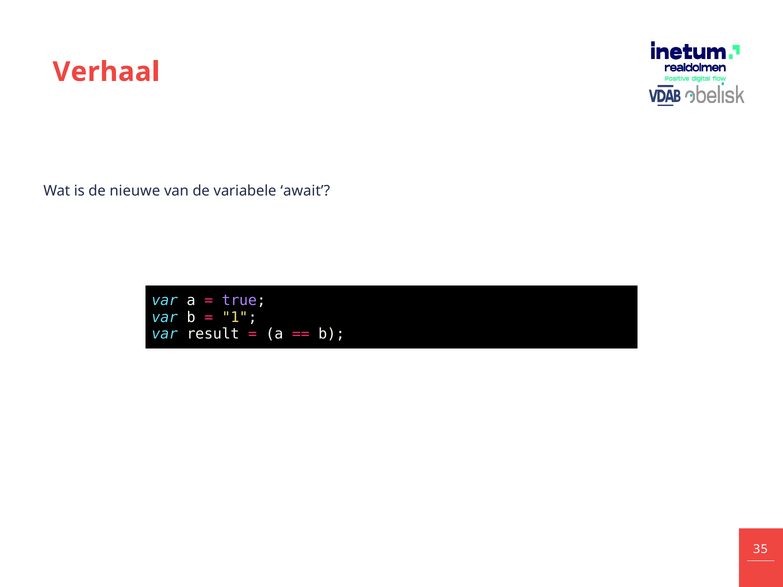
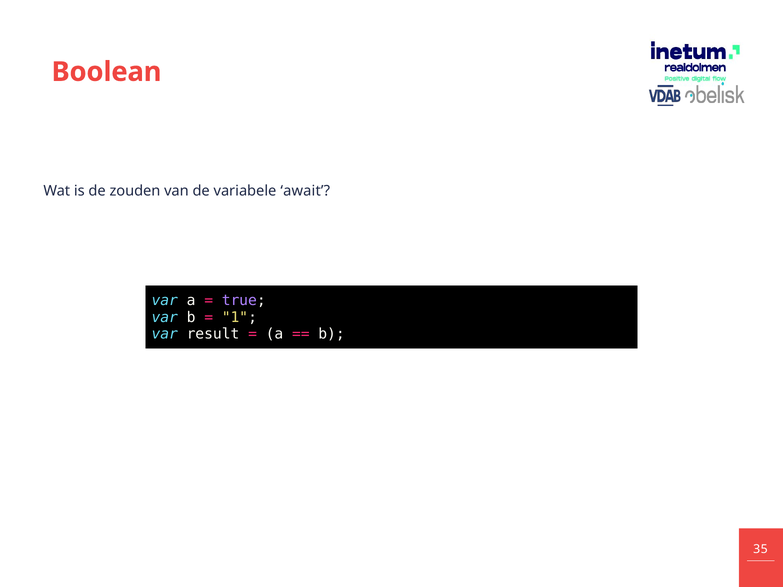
Verhaal: Verhaal -> Boolean (106, 72)
nieuwe: nieuwe -> zouden (135, 191)
